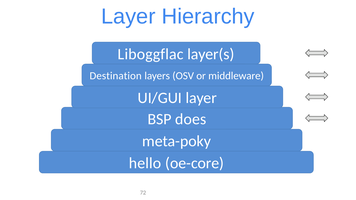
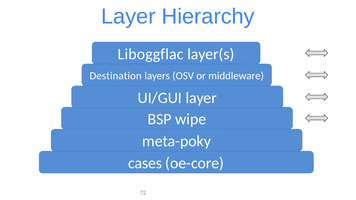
does: does -> wipe (191, 119)
hello: hello -> cases (145, 163)
